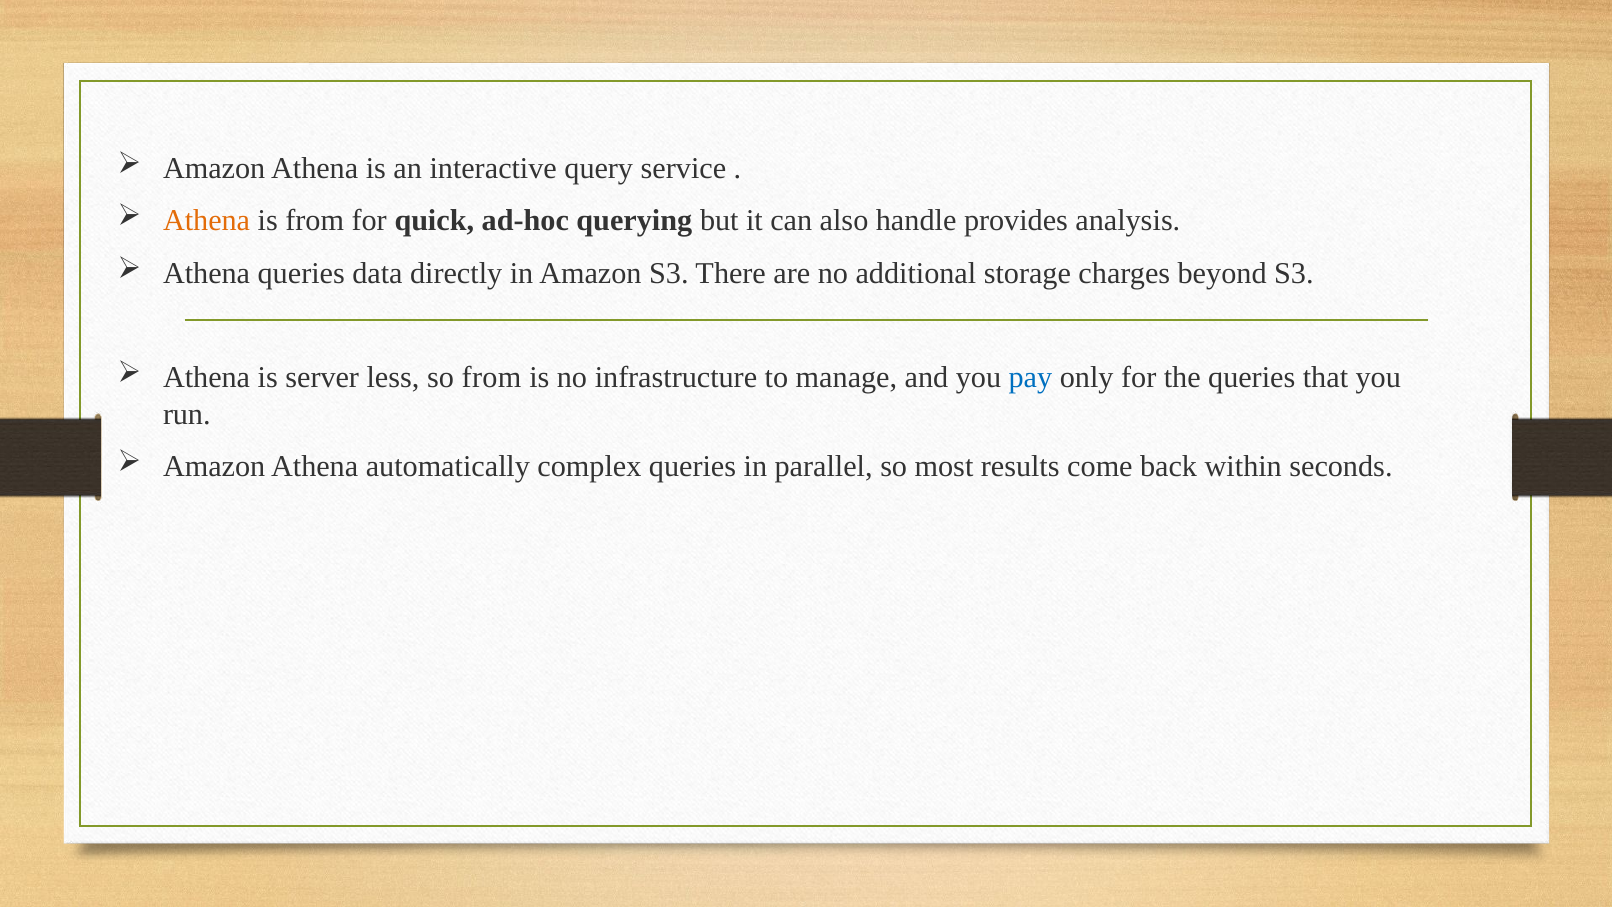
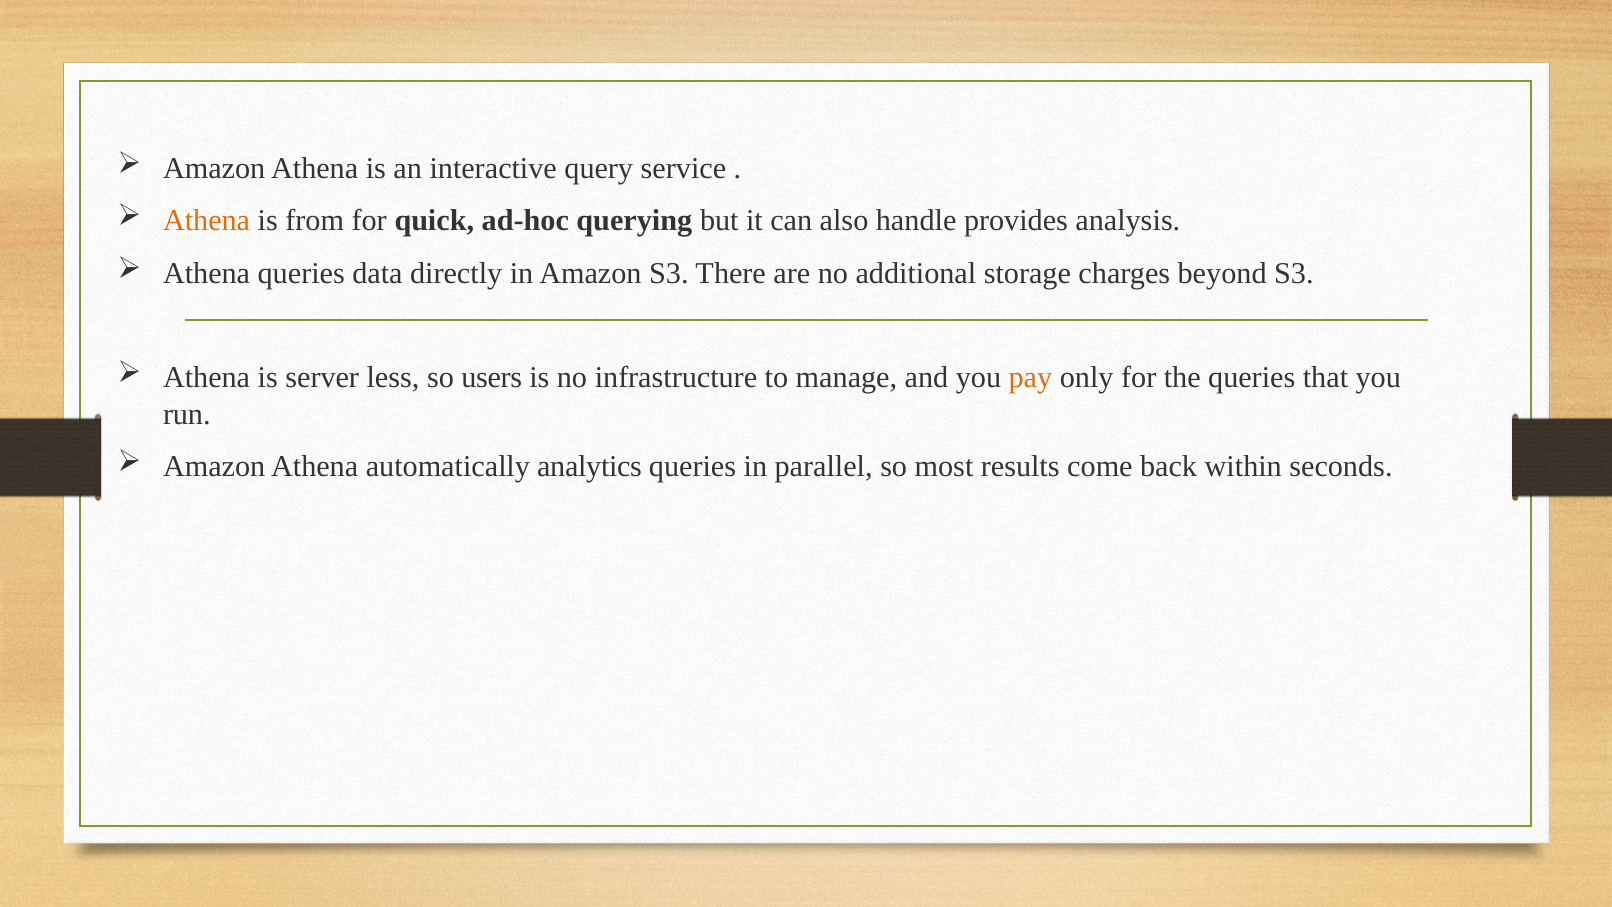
so from: from -> users (492, 378)
pay colour: blue -> orange (1030, 378)
complex: complex -> analytics (590, 466)
